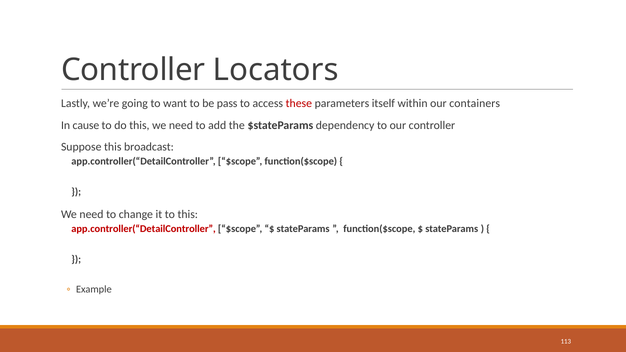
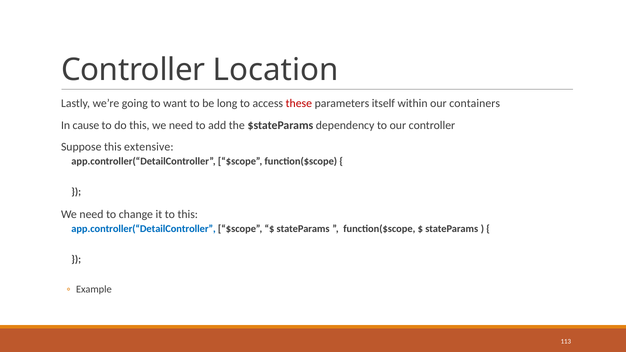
Locators: Locators -> Location (276, 70)
pass: pass -> long (227, 103)
broadcast: broadcast -> extensive (149, 147)
app.controller(“DetailController colour: red -> blue (144, 229)
